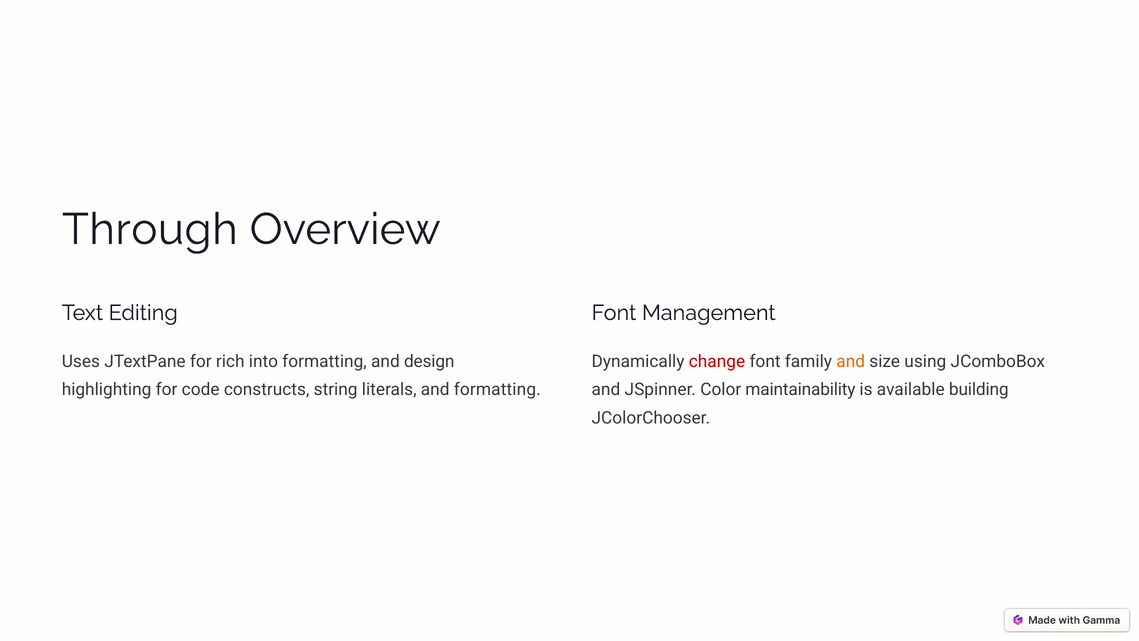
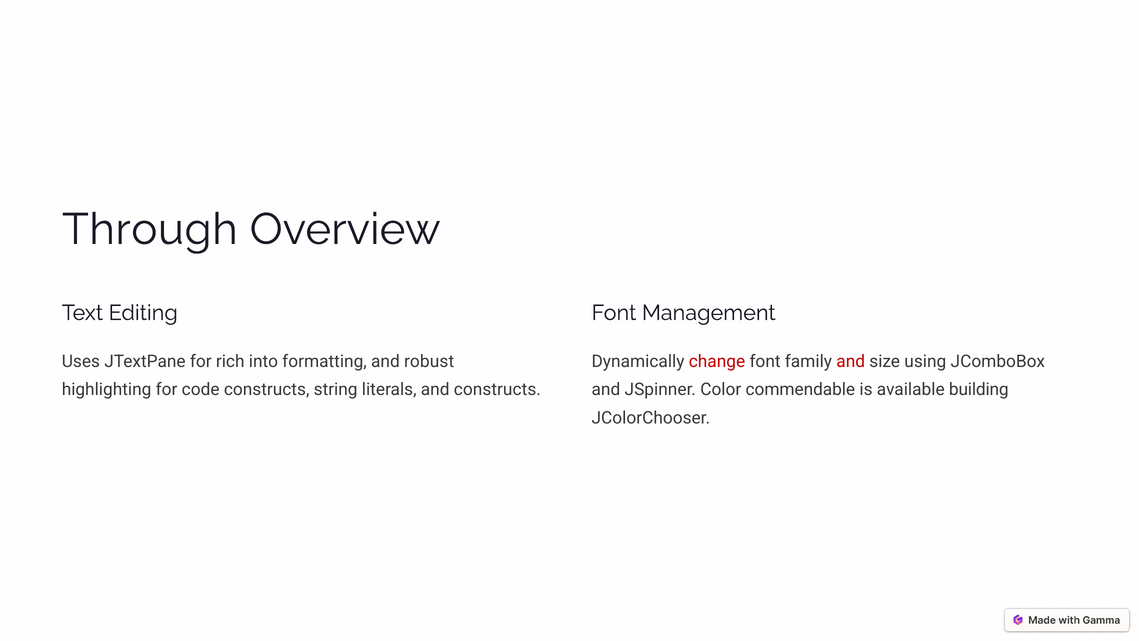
design: design -> robust (429, 361)
and colour: orange -> red (851, 361)
and formatting: formatting -> constructs (497, 389)
maintainability: maintainability -> commendable (800, 389)
